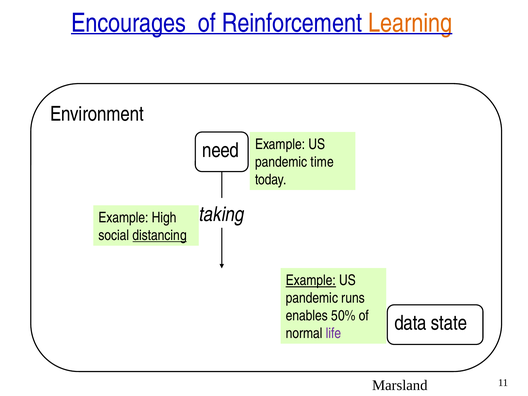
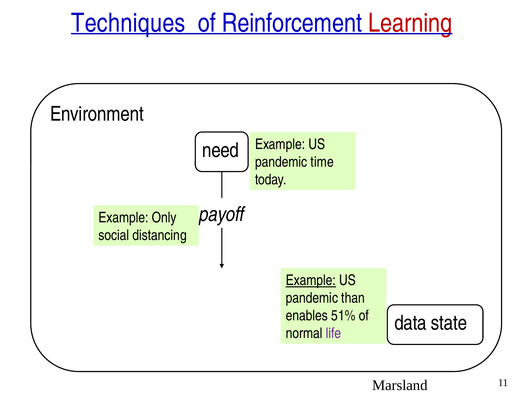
Encourages: Encourages -> Techniques (128, 23)
Learning colour: orange -> red (410, 23)
taking: taking -> payoff (222, 214)
High: High -> Only (164, 218)
distancing underline: present -> none (160, 235)
runs: runs -> than (353, 298)
50%: 50% -> 51% (343, 316)
